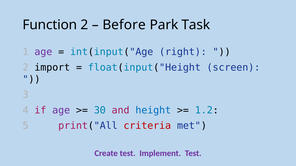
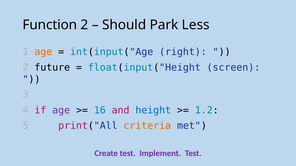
Before: Before -> Should (124, 25)
Task: Task -> Less (196, 25)
age colour: purple -> orange (43, 52)
import: import -> future (52, 68)
30: 30 -> 16 (100, 111)
criteria colour: red -> orange (147, 126)
